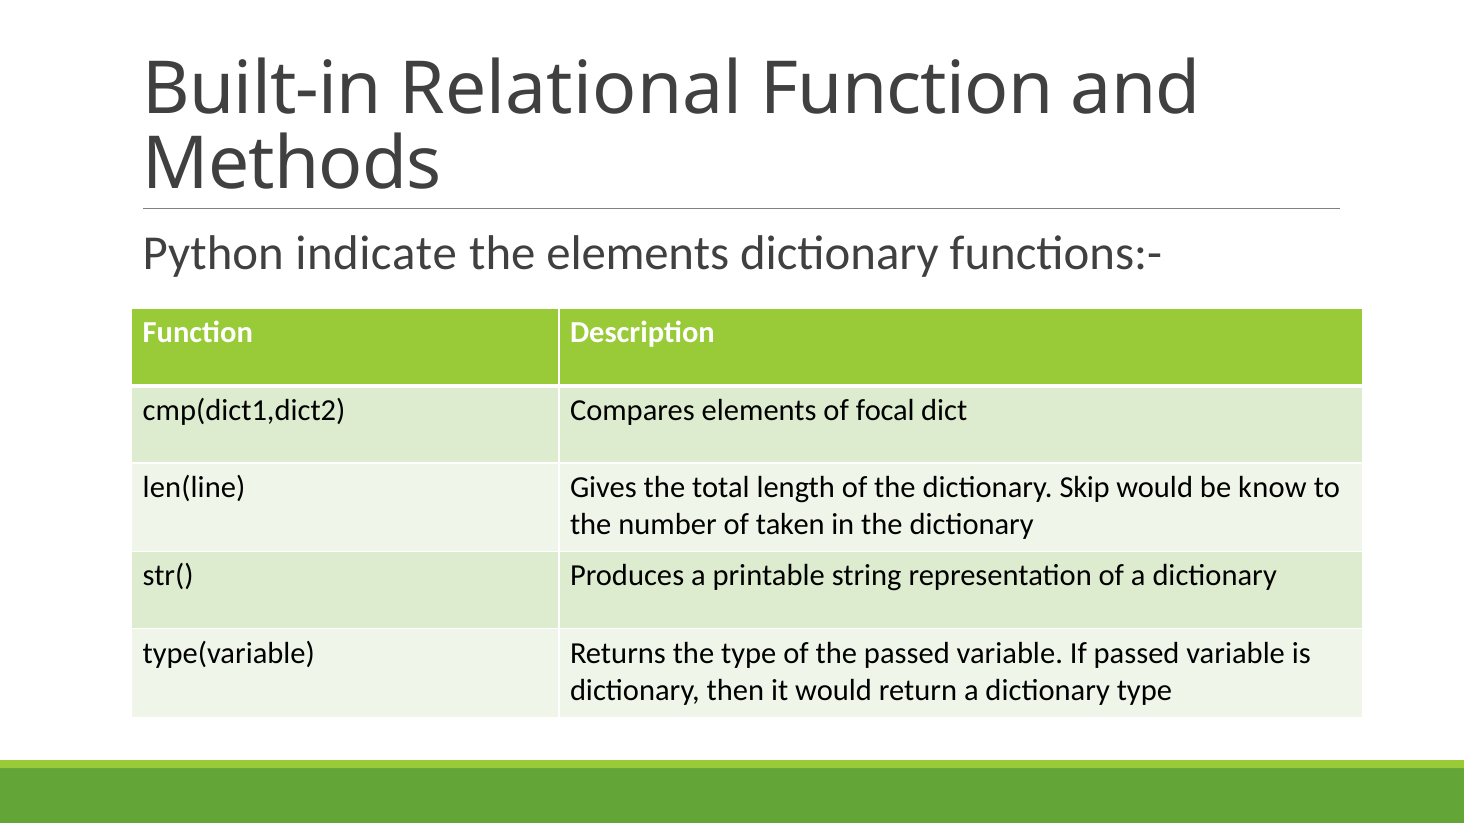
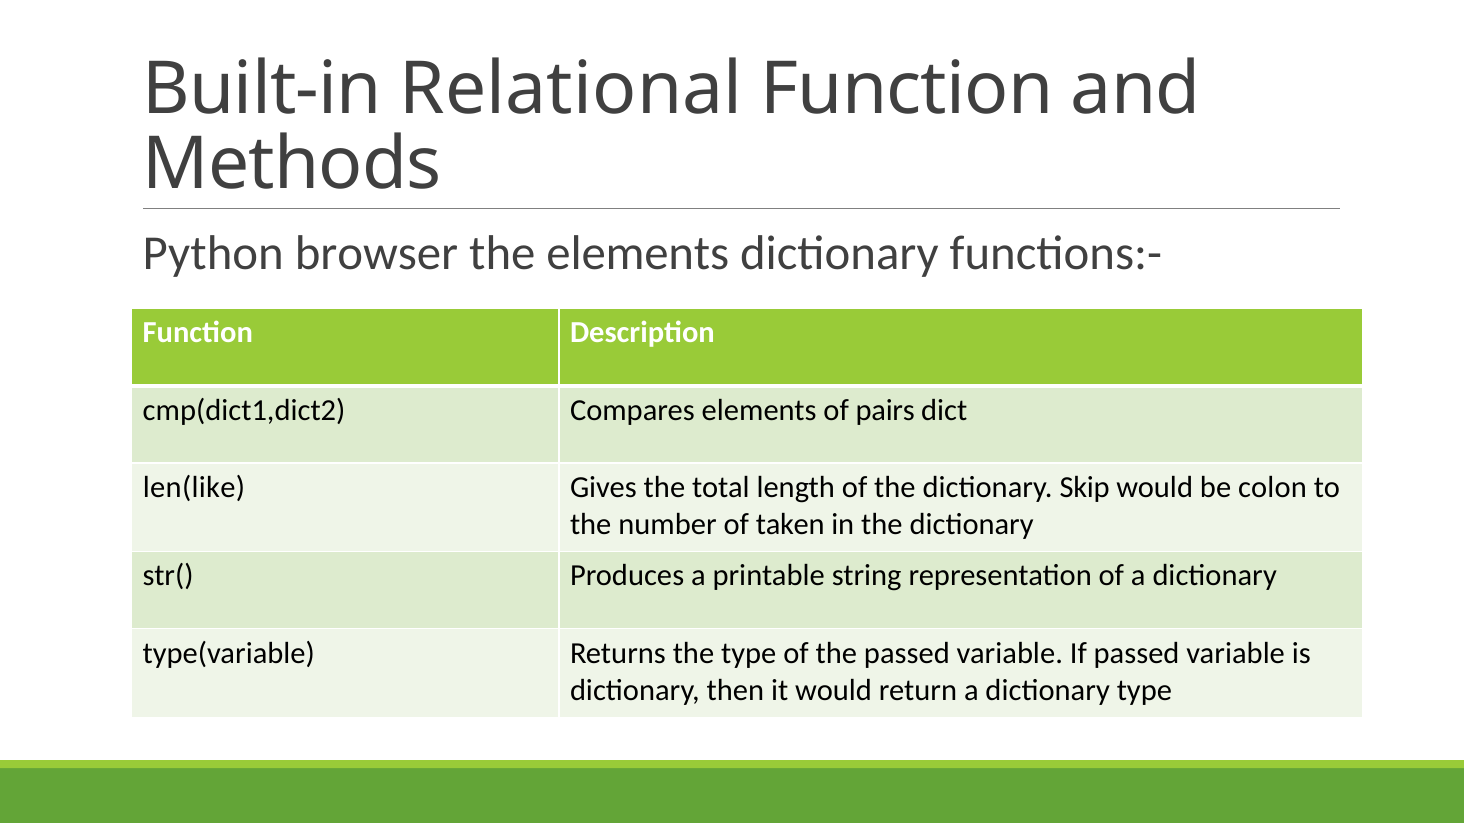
indicate: indicate -> browser (376, 253)
focal: focal -> pairs (885, 410)
len(line: len(line -> len(like (194, 488)
know: know -> colon (1272, 488)
